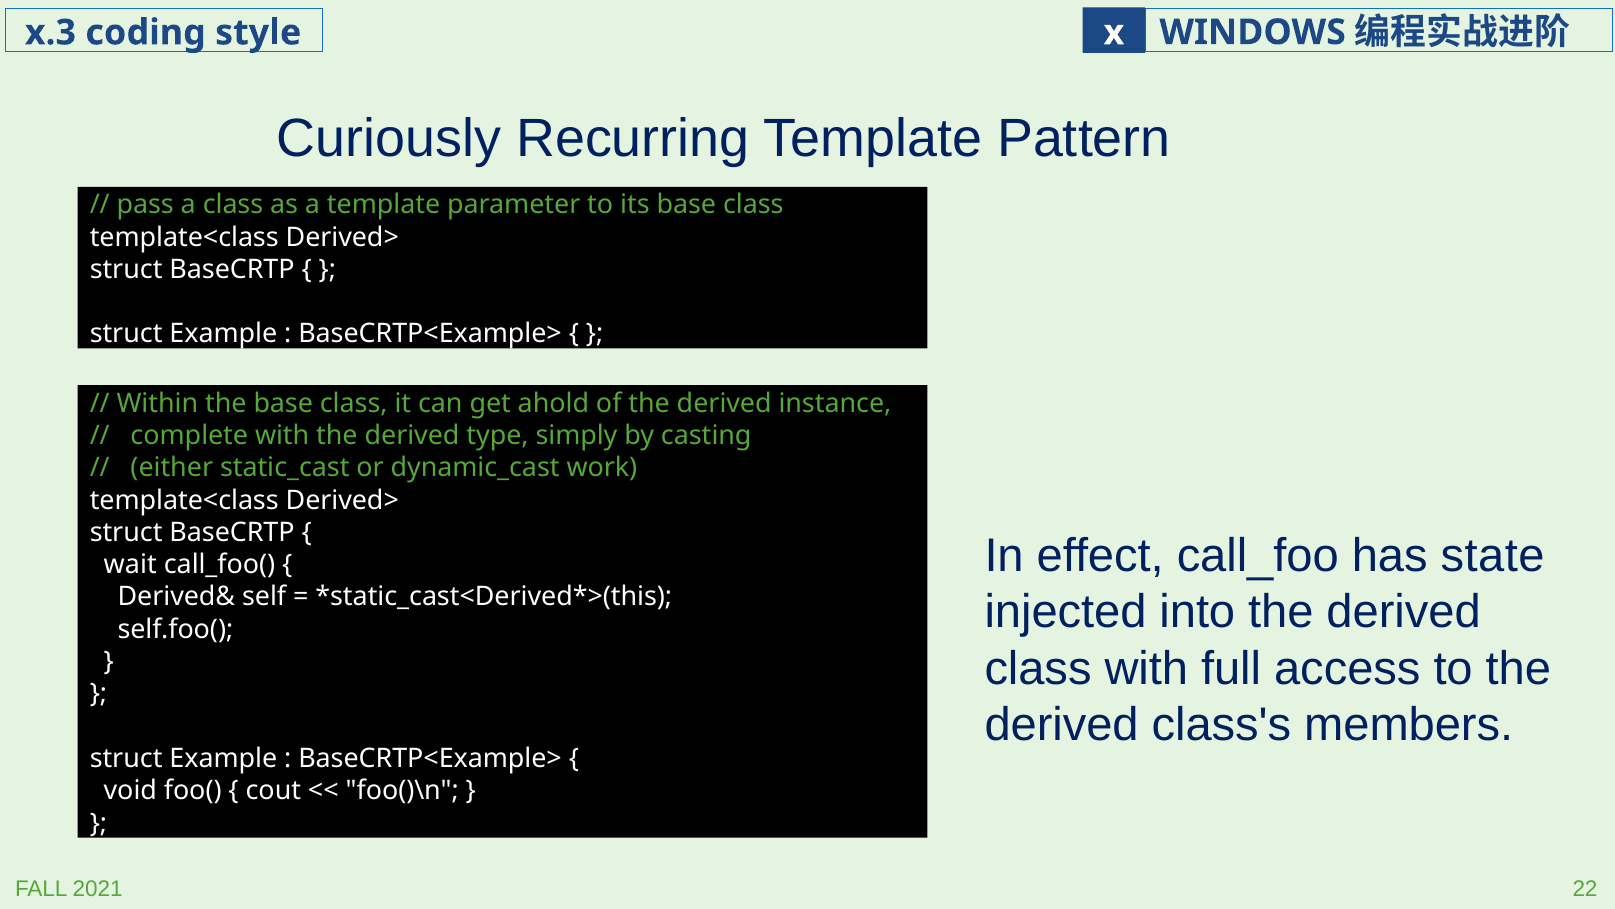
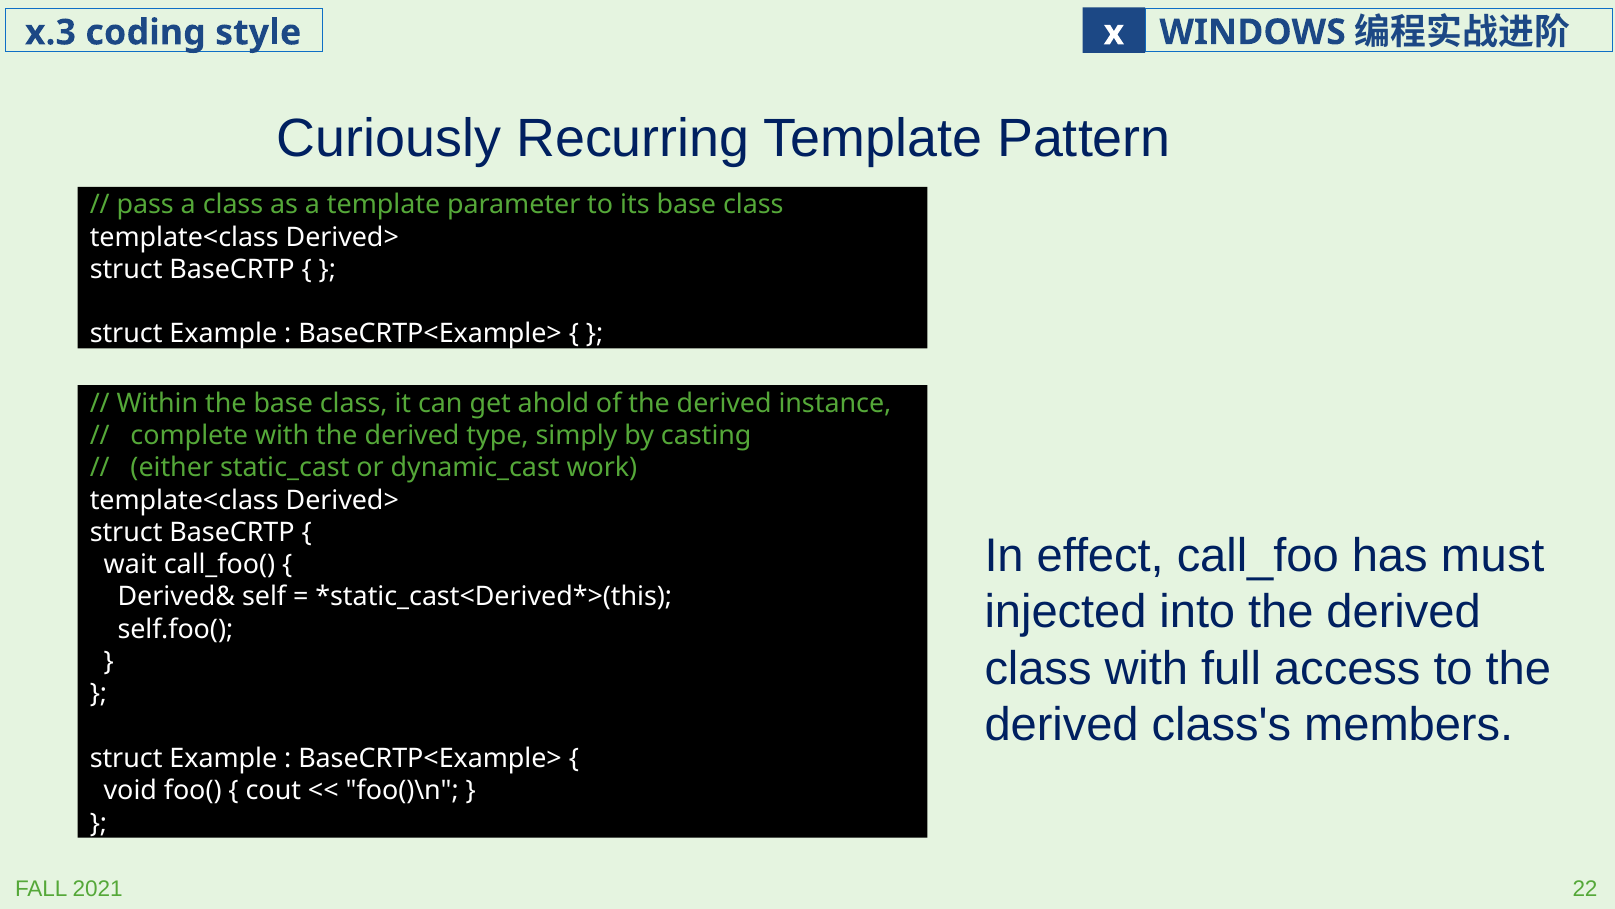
state: state -> must (1493, 555)
